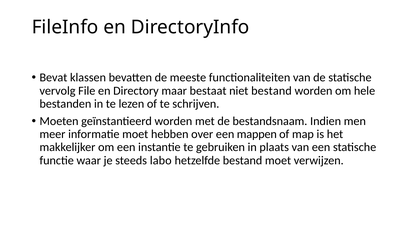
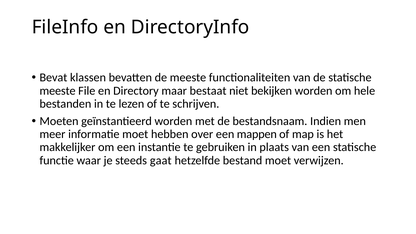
vervolg: vervolg -> meeste (58, 91)
niet bestand: bestand -> bekijken (272, 91)
labo: labo -> gaat (161, 160)
